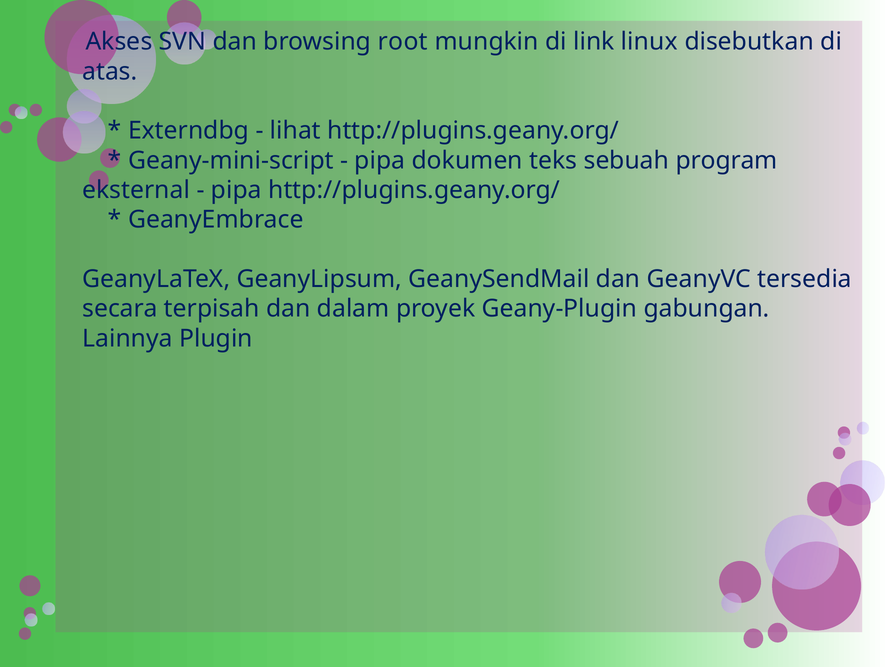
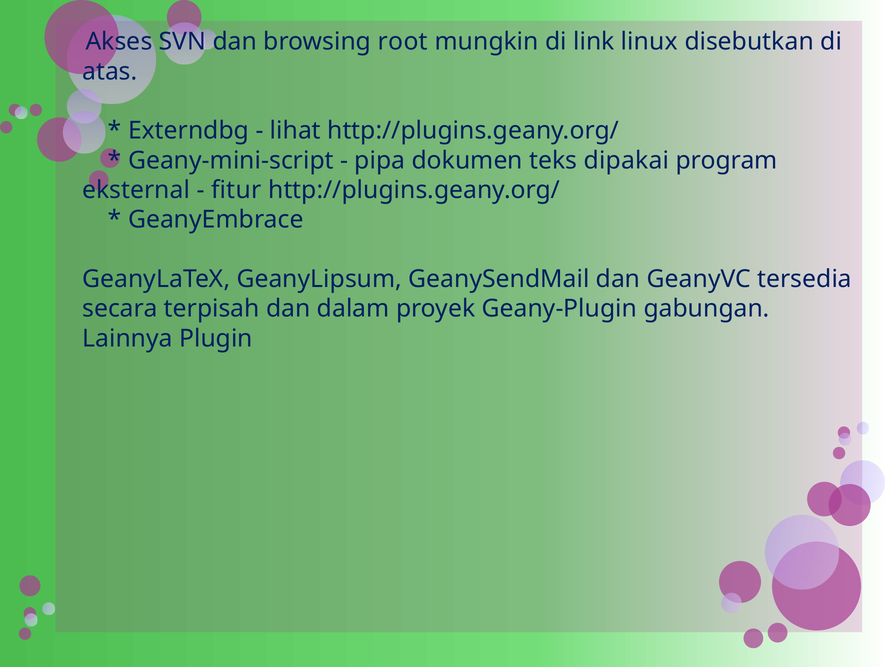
sebuah: sebuah -> dipakai (626, 161)
pipa: pipa -> fitur (236, 190)
